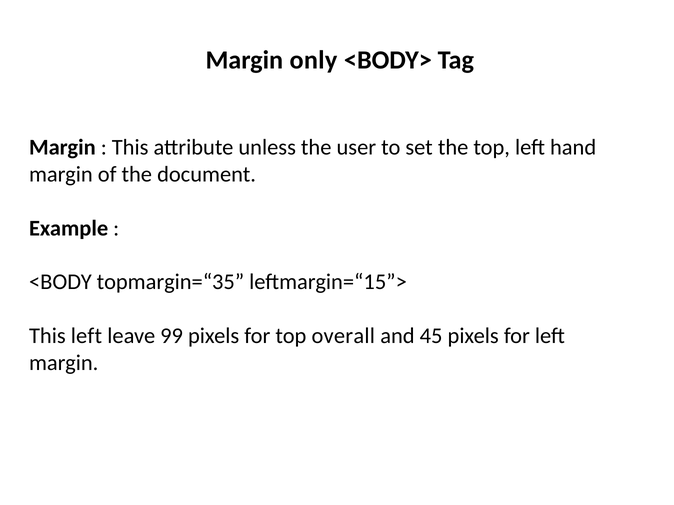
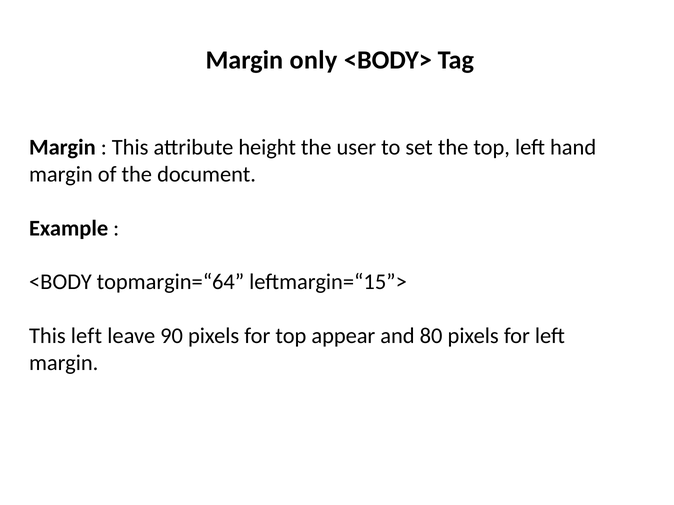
unless: unless -> height (267, 148)
topmargin=“35: topmargin=“35 -> topmargin=“64 (170, 282)
99: 99 -> 90 (172, 336)
overall: overall -> appear (343, 336)
45: 45 -> 80 (431, 336)
